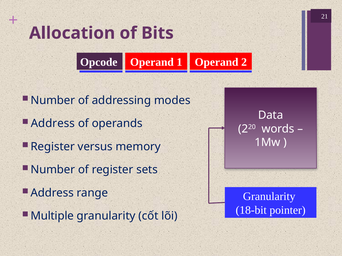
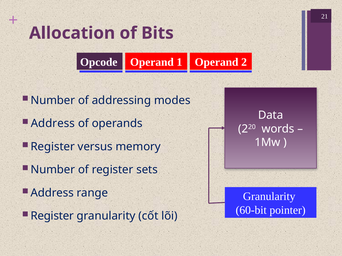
18-bit: 18-bit -> 60-bit (251, 210)
Multiple: Multiple -> Register (52, 216)
